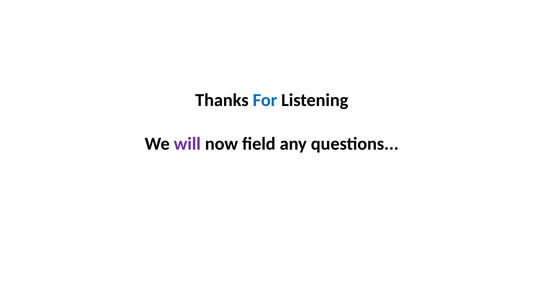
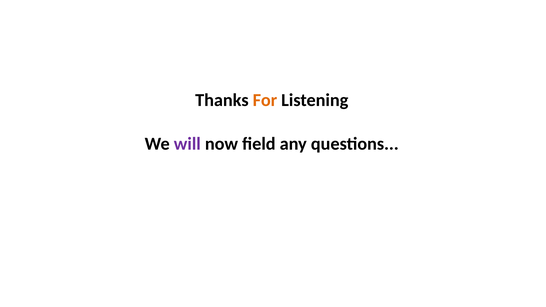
For colour: blue -> orange (265, 100)
